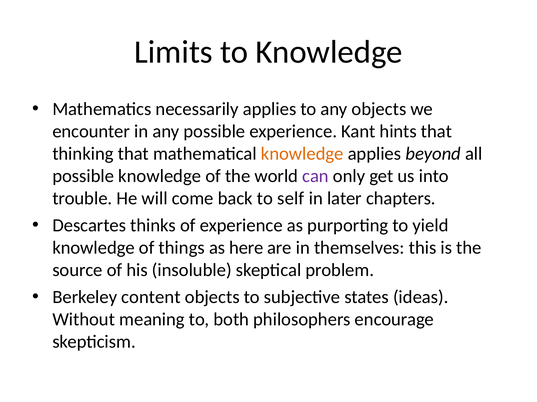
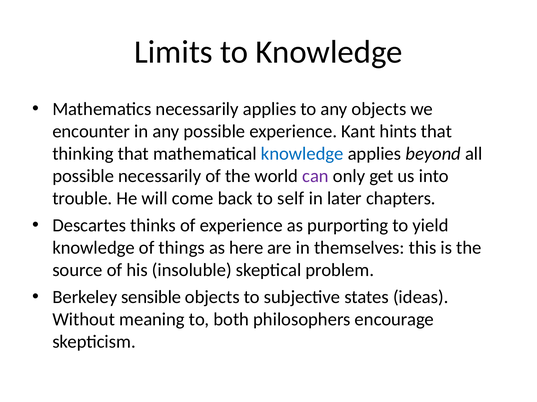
knowledge colour: orange -> blue (302, 154)
possible knowledge: knowledge -> necessarily (160, 176)
content: content -> sensible (151, 298)
